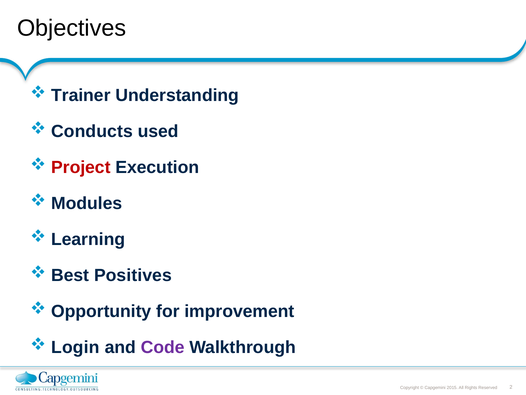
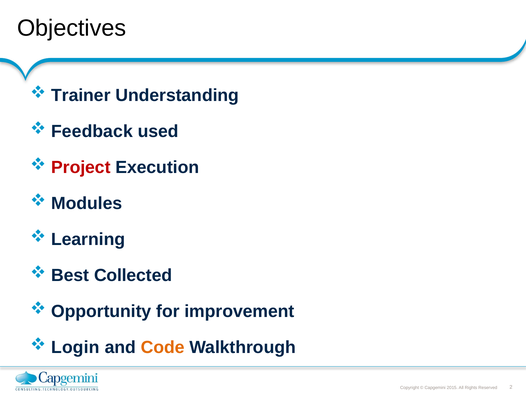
Conducts: Conducts -> Feedback (92, 131)
Positives: Positives -> Collected (133, 275)
Code colour: purple -> orange (163, 347)
